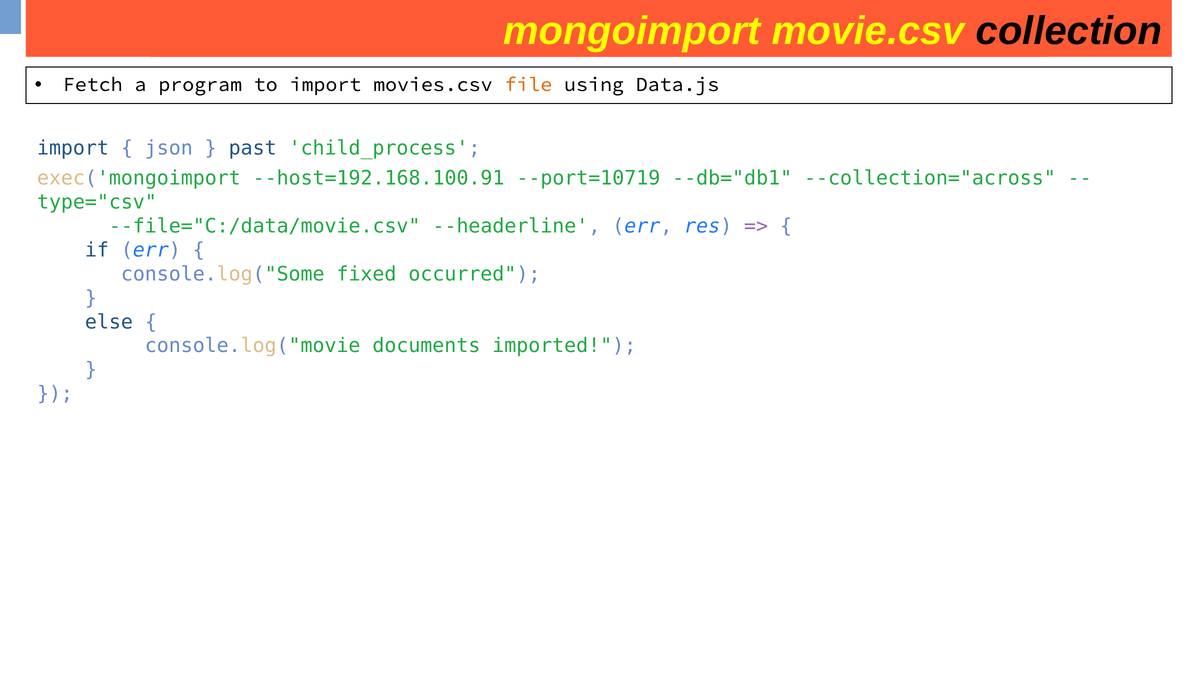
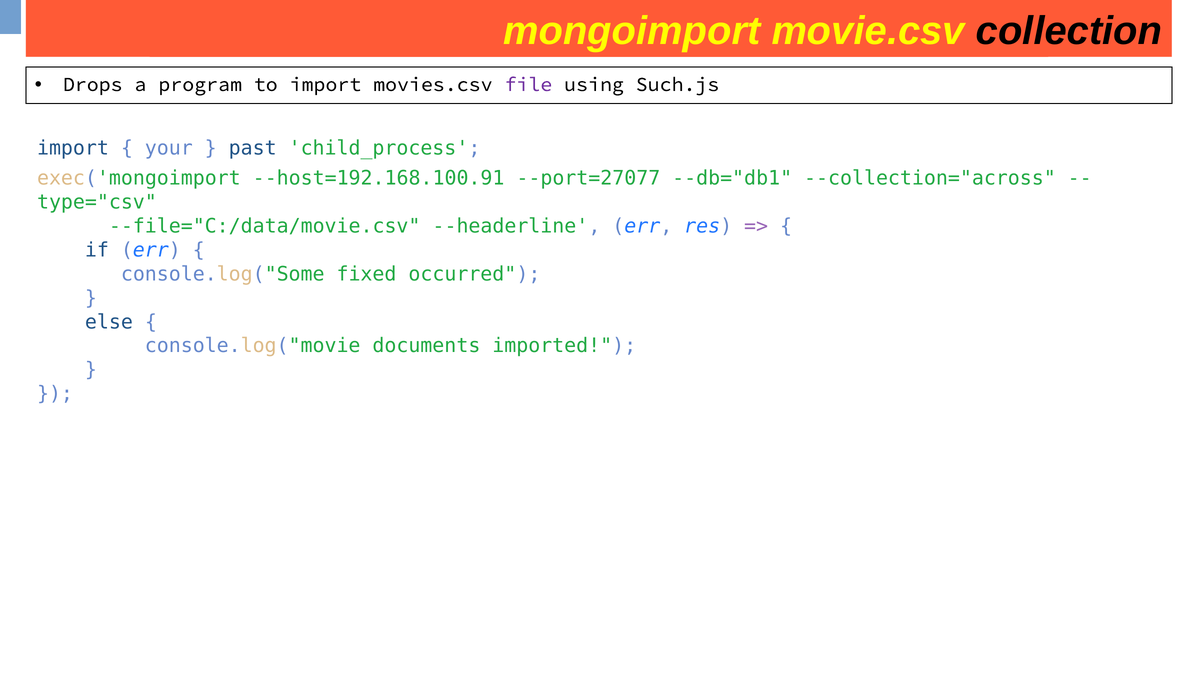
Fetch: Fetch -> Drops (93, 84)
file colour: orange -> purple (528, 84)
Data.js: Data.js -> Such.js (678, 84)
json: json -> your (169, 148)
--port=10719: --port=10719 -> --port=27077 (588, 178)
